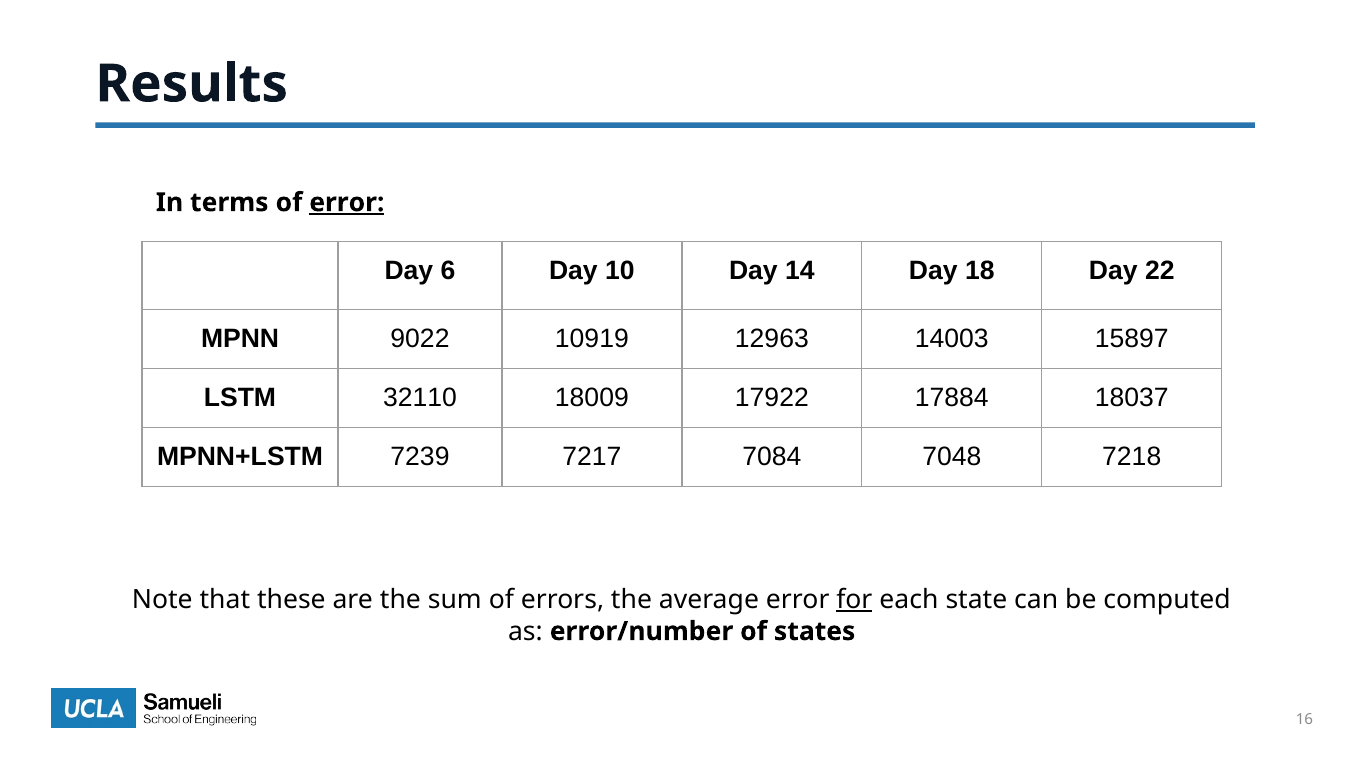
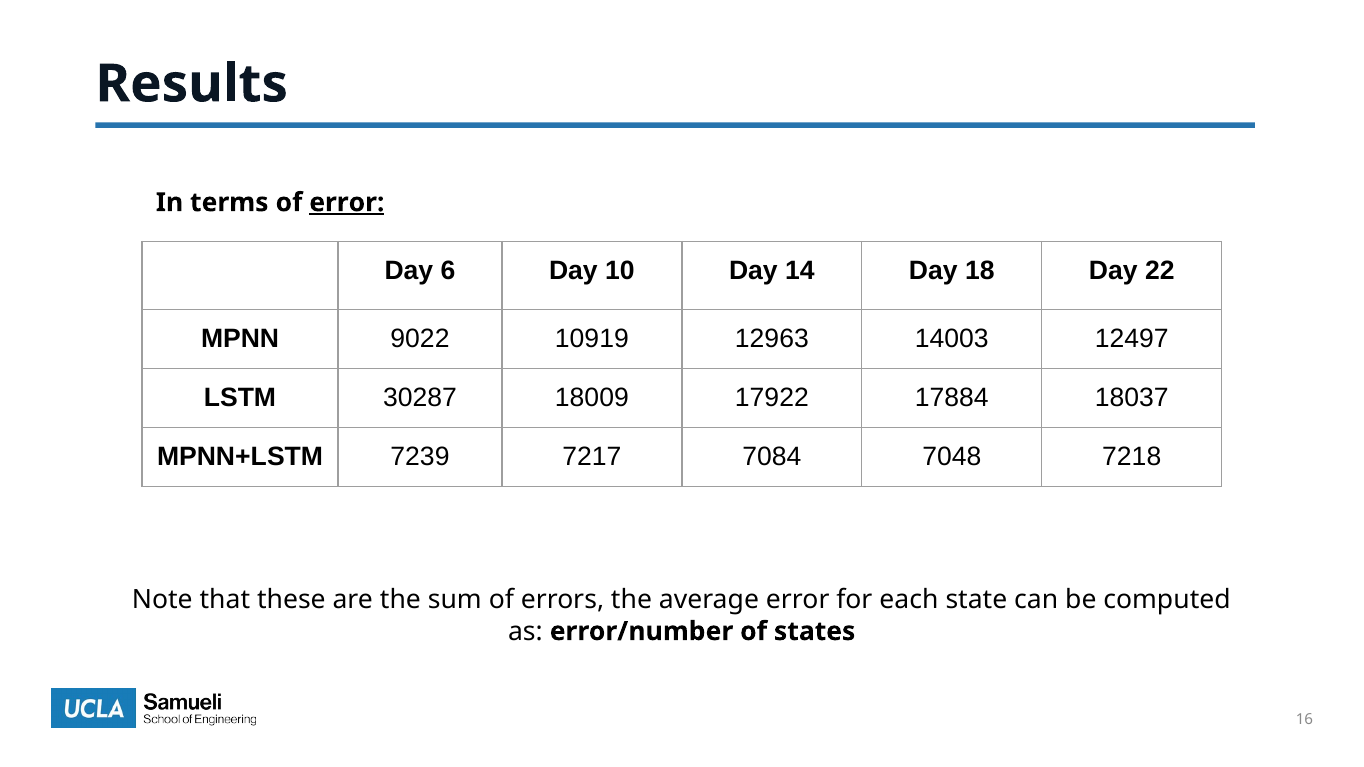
15897: 15897 -> 12497 (1132, 339)
32110: 32110 -> 30287 (420, 398)
for underline: present -> none (854, 600)
